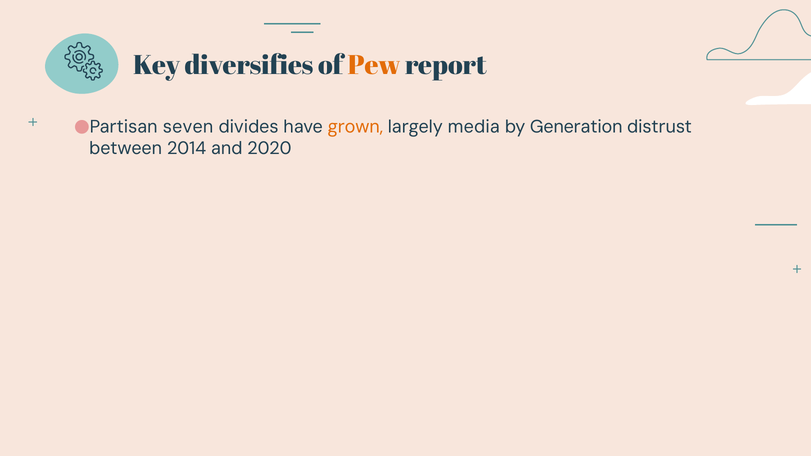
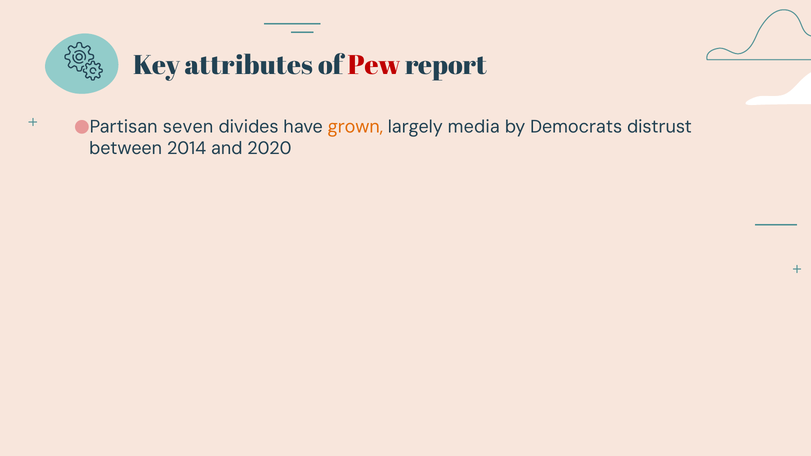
diversifies: diversifies -> attributes (249, 65)
Pew colour: orange -> red (374, 65)
Generation: Generation -> Democrats (576, 127)
